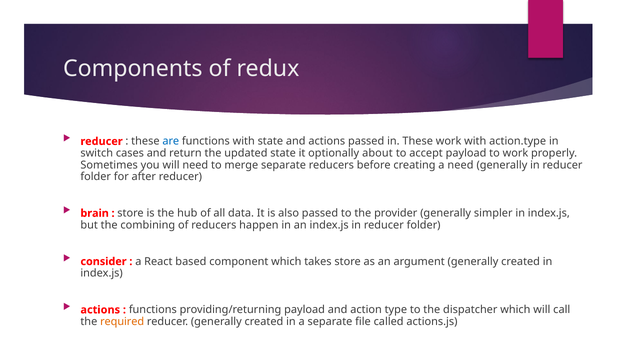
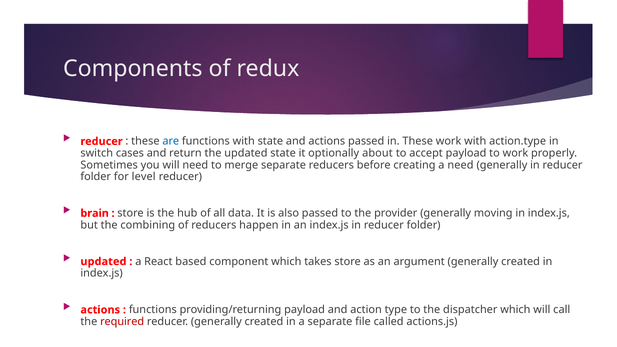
after: after -> level (144, 177)
simpler: simpler -> moving (493, 213)
consider: consider -> updated (103, 262)
required colour: orange -> red (122, 322)
